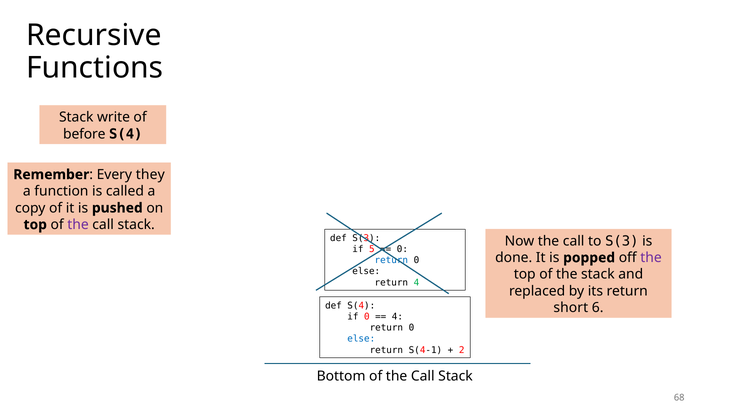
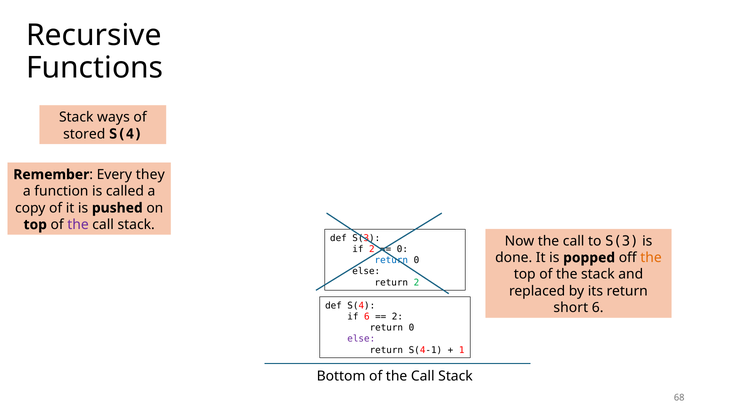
write: write -> ways (113, 117)
before: before -> stored (84, 134)
if 5: 5 -> 2 (372, 249)
the colour: purple -> orange (651, 258)
return 4: 4 -> 2 (417, 282)
if 0: 0 -> 6 (367, 316)
4: 4 -> 2 (397, 316)
else colour: blue -> purple (361, 339)
2: 2 -> 1 (462, 350)
